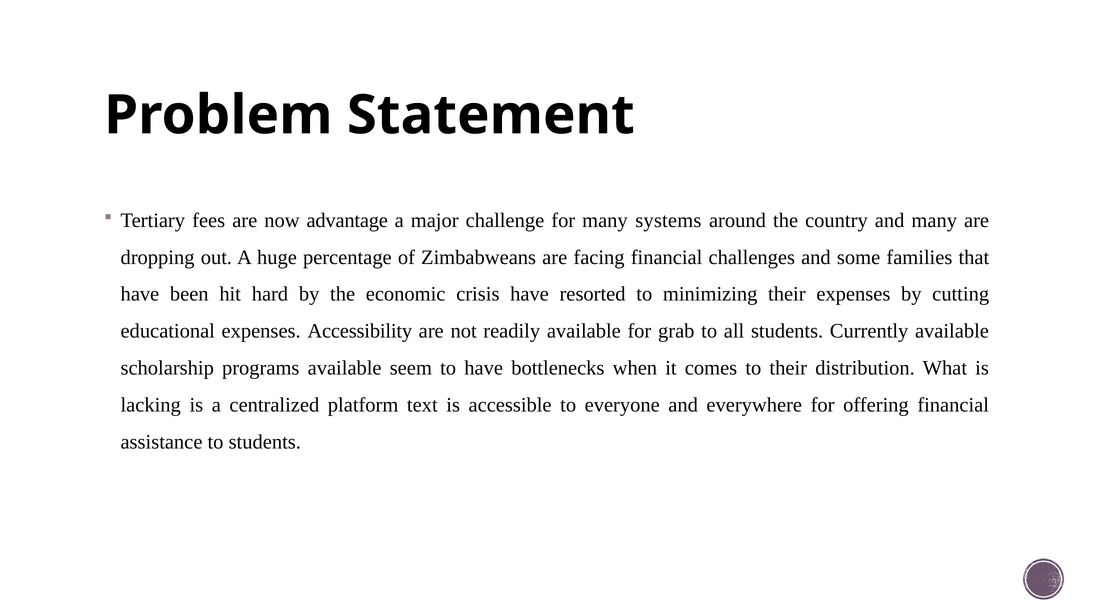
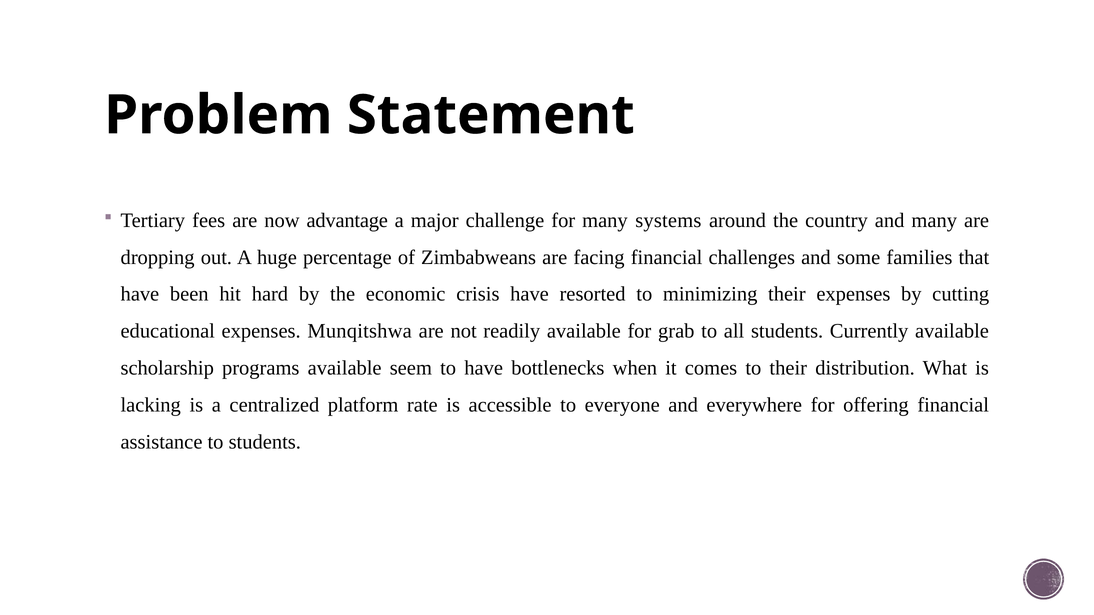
Accessibility: Accessibility -> Munqitshwa (360, 331)
text: text -> rate (422, 405)
